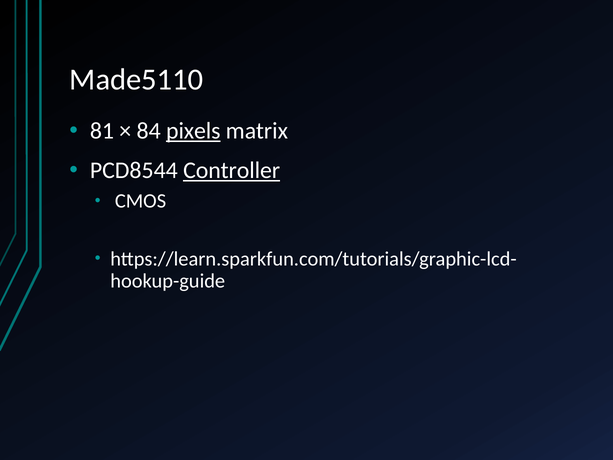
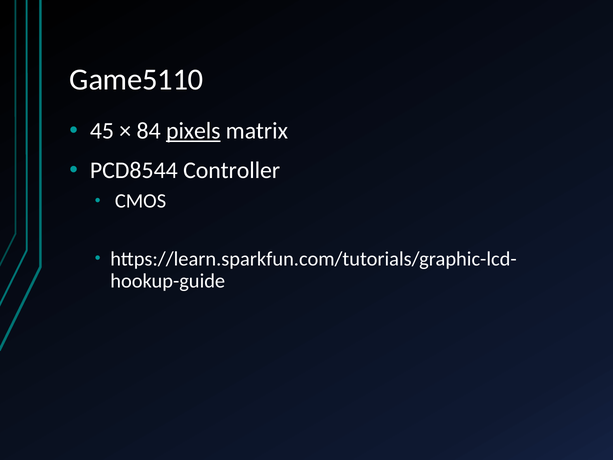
Made5110: Made5110 -> Game5110 (136, 80)
81: 81 -> 45 (102, 131)
Controller underline: present -> none (232, 170)
